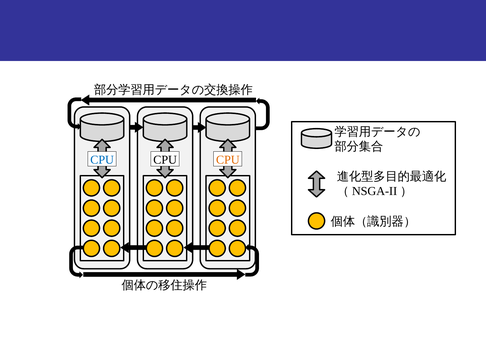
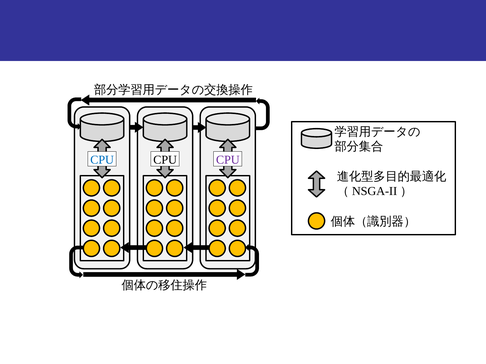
CPU colour: orange -> purple (228, 160)
